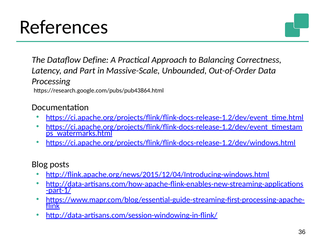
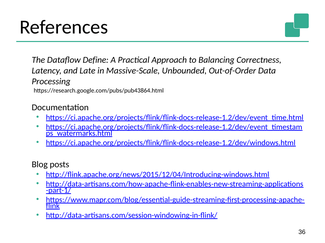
Part: Part -> Late (88, 71)
